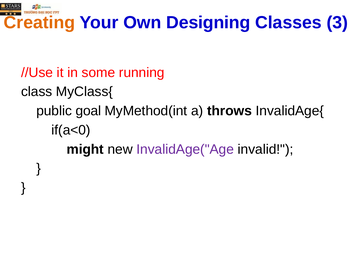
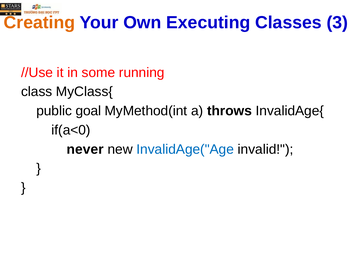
Designing: Designing -> Executing (208, 23)
might: might -> never (85, 149)
InvalidAge("Age colour: purple -> blue (185, 149)
